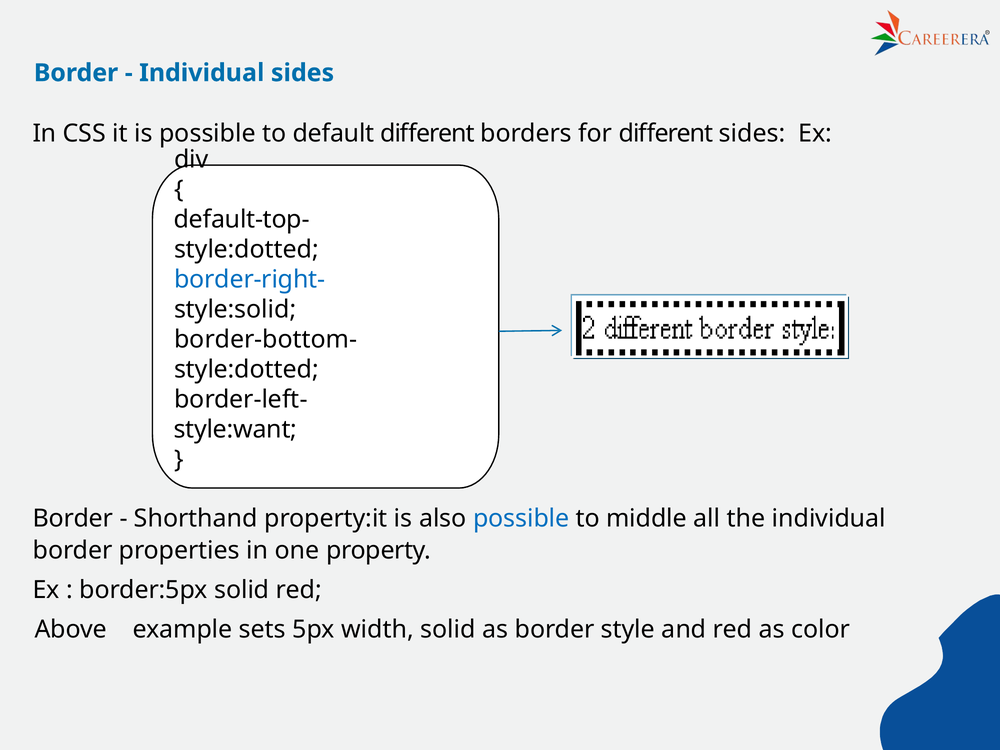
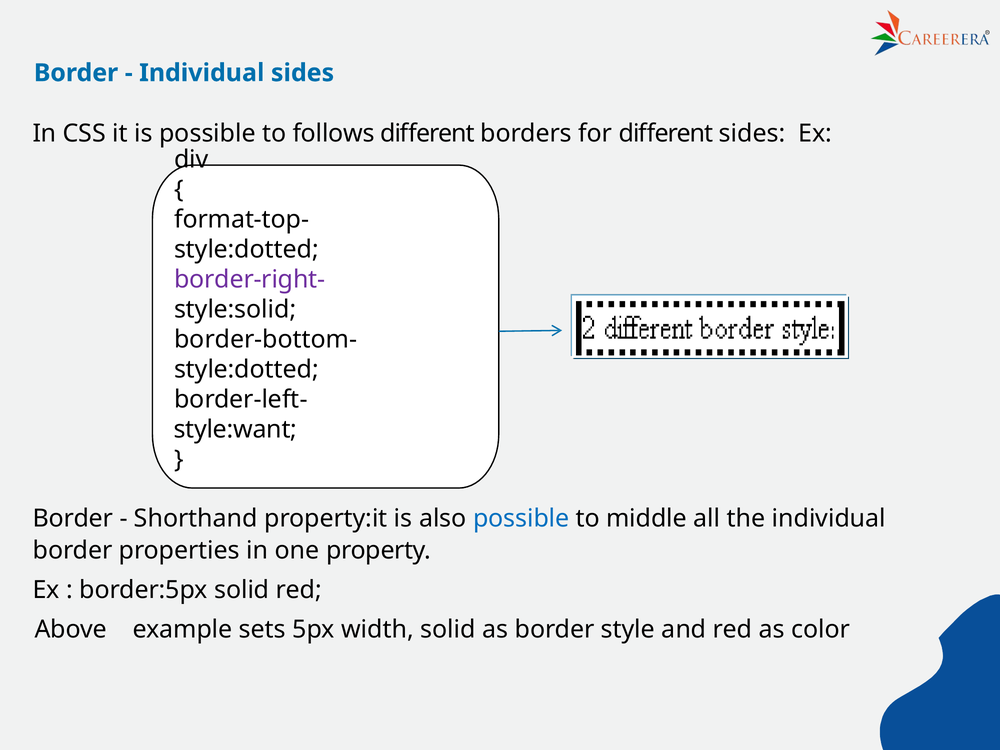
default: default -> follows (334, 133)
default-top-: default-top- -> format-top- (242, 220)
border-right- colour: blue -> purple (250, 280)
